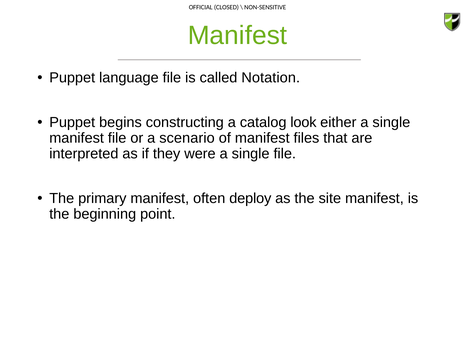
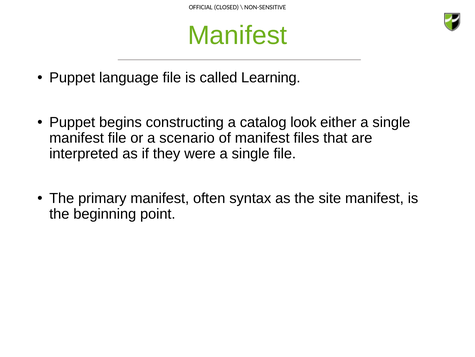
Notation: Notation -> Learning (271, 78)
deploy: deploy -> syntax (250, 198)
